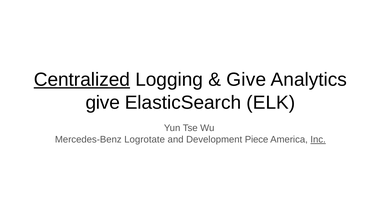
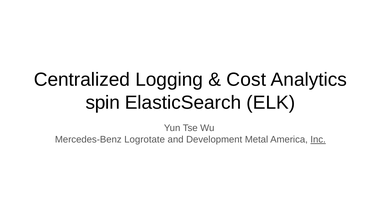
Centralized underline: present -> none (82, 80)
Give: Give -> Cost (246, 80)
give: give -> spin (103, 103)
Piece: Piece -> Metal (257, 140)
